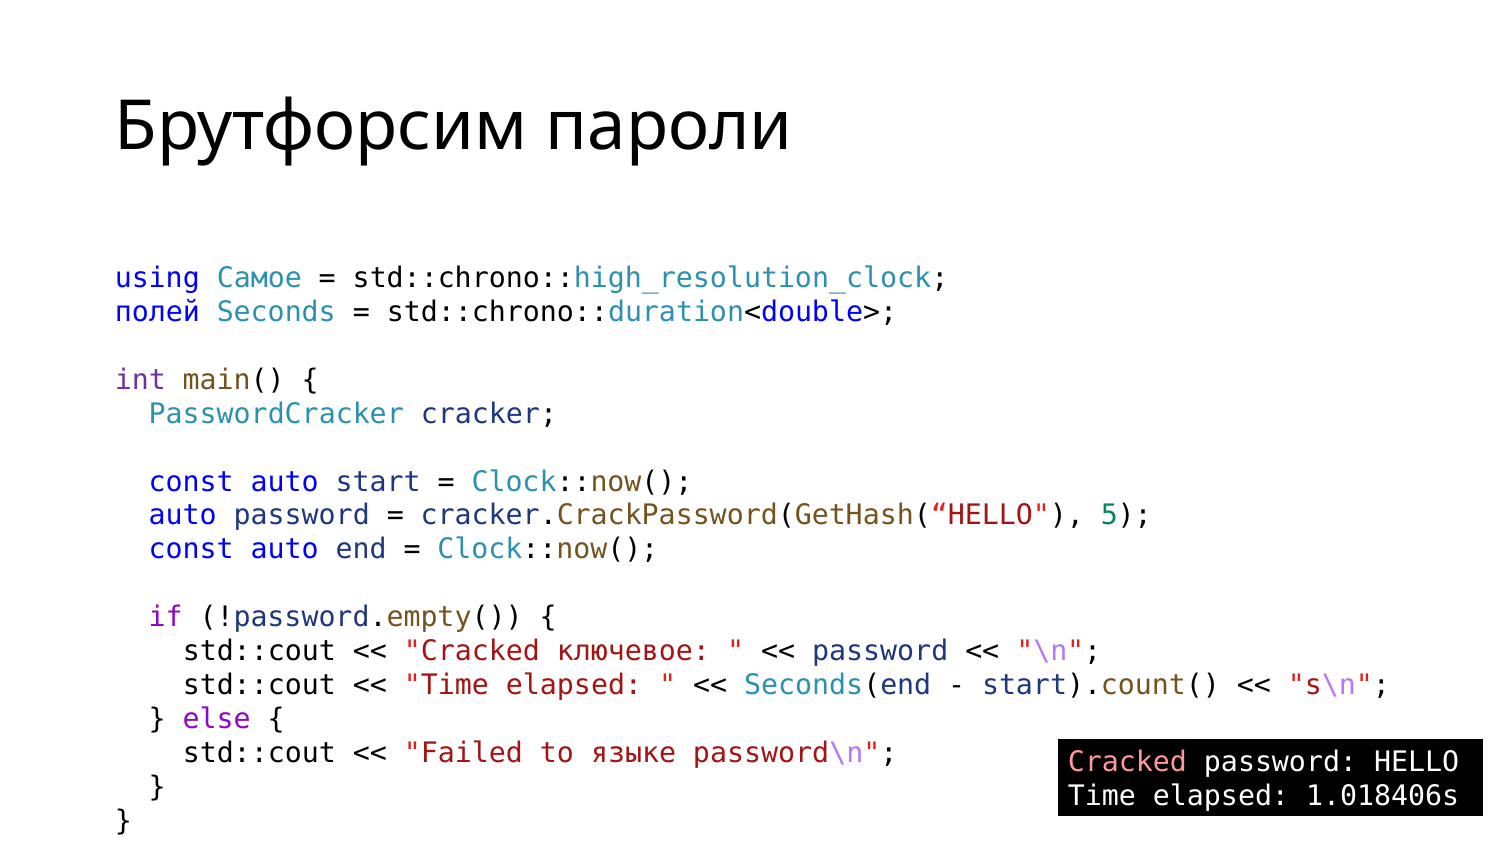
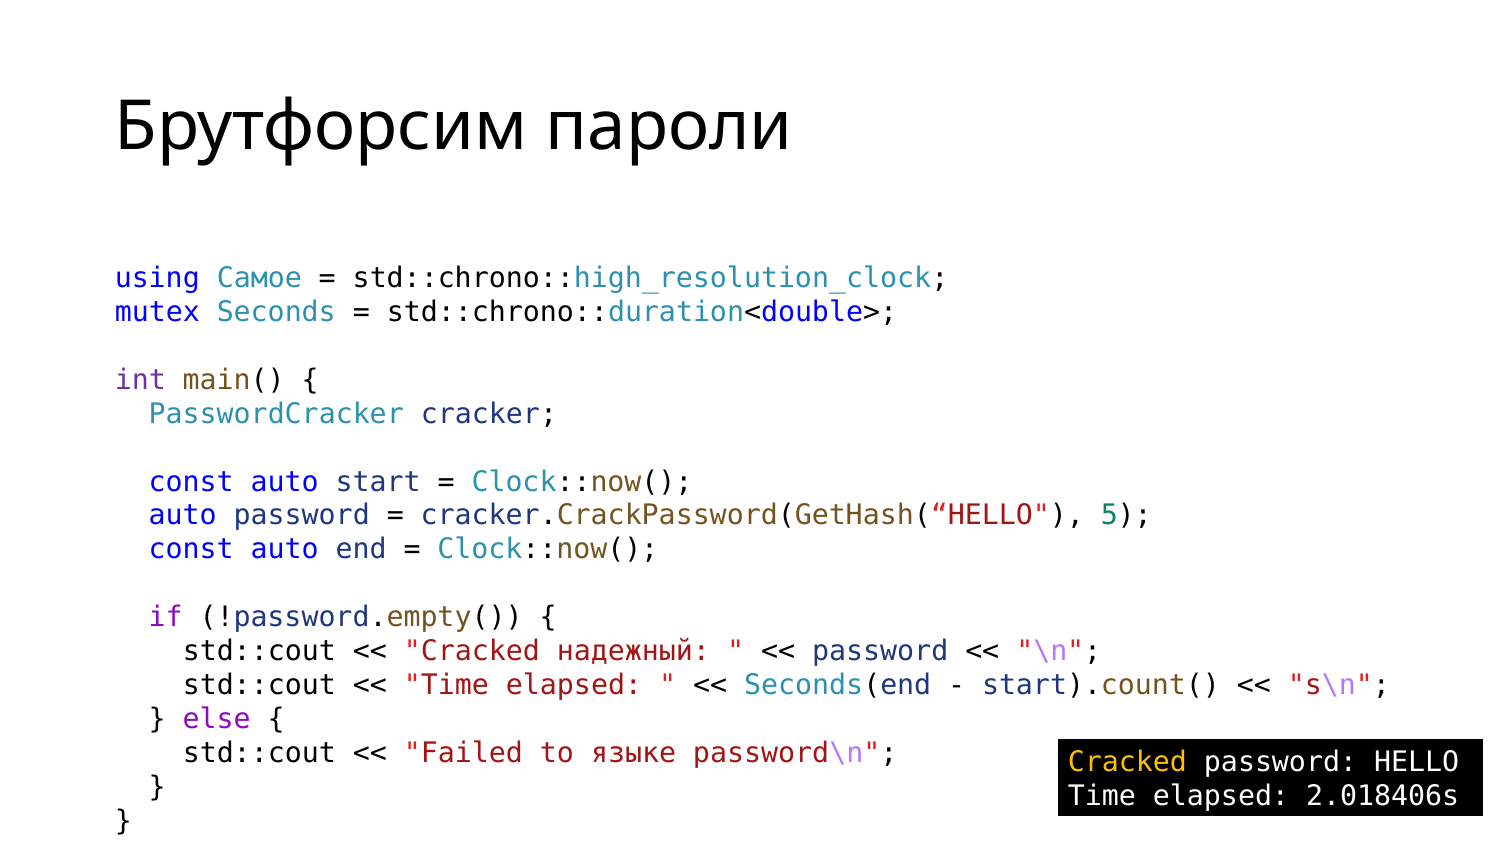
полей: полей -> mutex (157, 312)
ключевое: ключевое -> надежный (633, 651)
Cracked colour: pink -> yellow (1127, 763)
1.018406s: 1.018406s -> 2.018406s (1383, 796)
